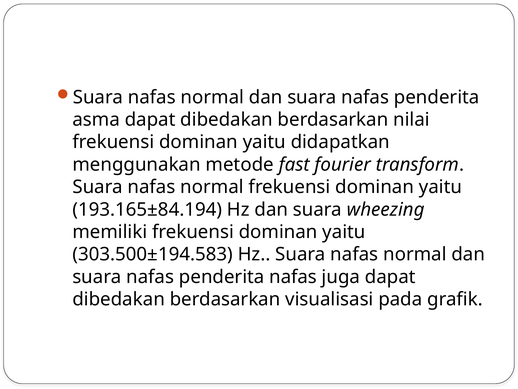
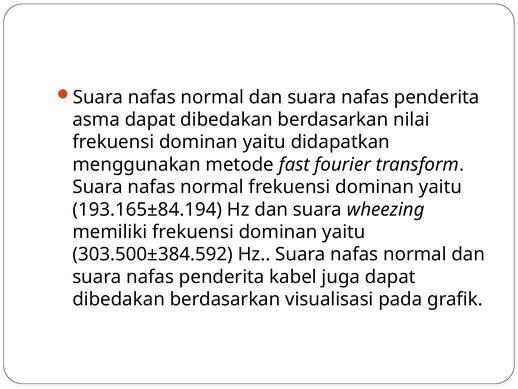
303.500±194.583: 303.500±194.583 -> 303.500±384.592 (153, 254)
penderita nafas: nafas -> kabel (293, 277)
